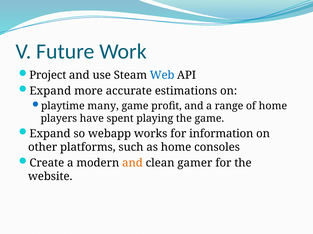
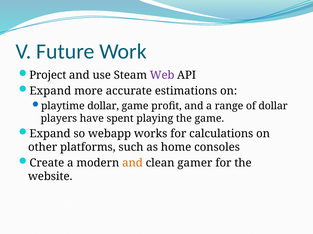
Web colour: blue -> purple (162, 75)
playtime many: many -> dollar (103, 106)
of home: home -> dollar (273, 106)
information: information -> calculations (221, 134)
